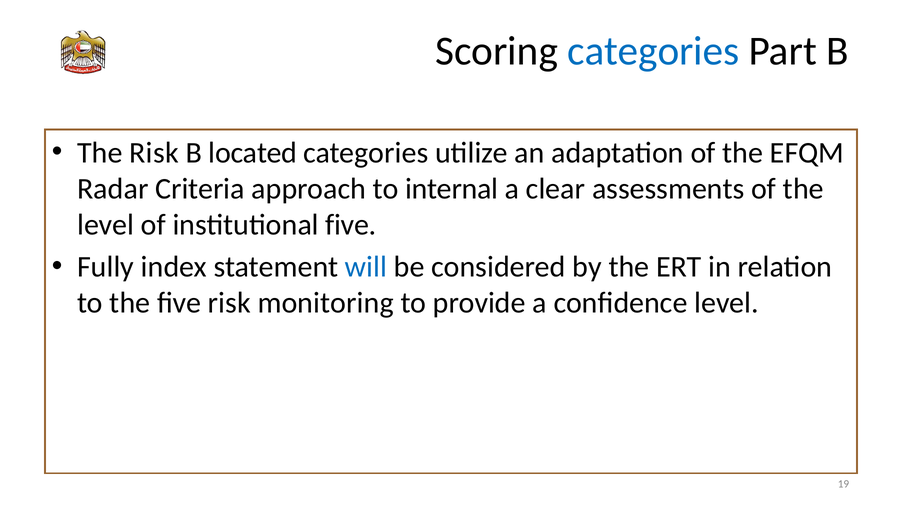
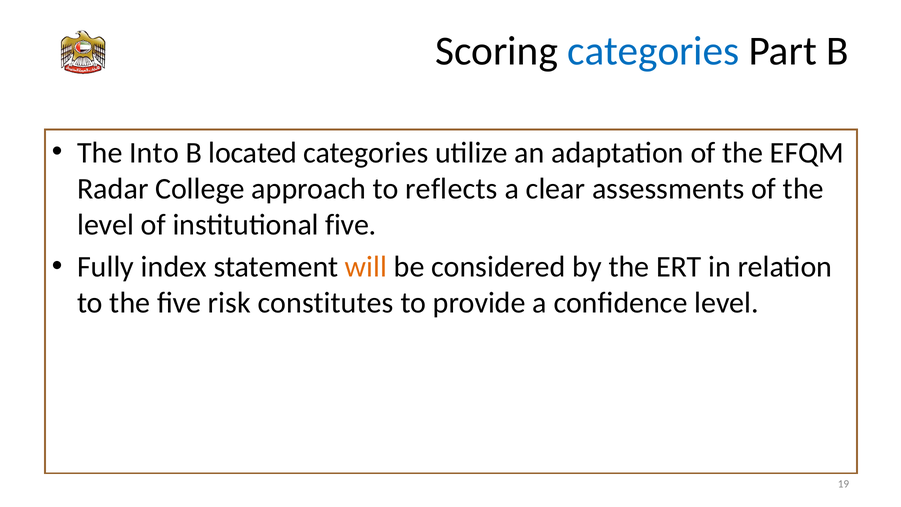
The Risk: Risk -> Into (154, 153)
Criteria: Criteria -> College (200, 189)
internal: internal -> reflects (451, 189)
will colour: blue -> orange (366, 267)
monitoring: monitoring -> constitutes (326, 303)
